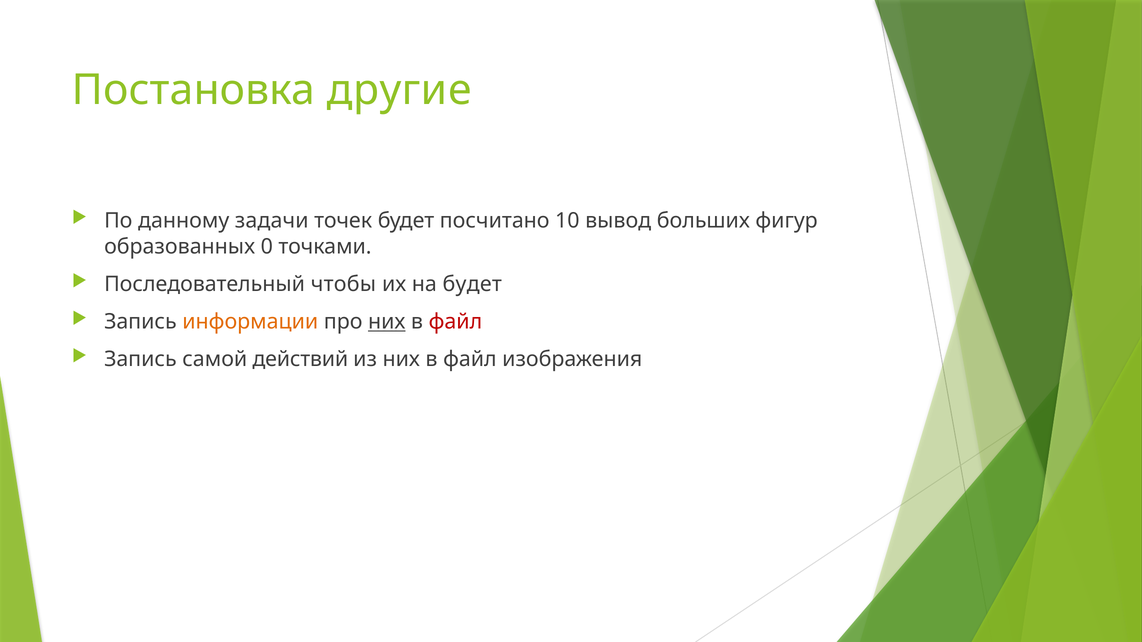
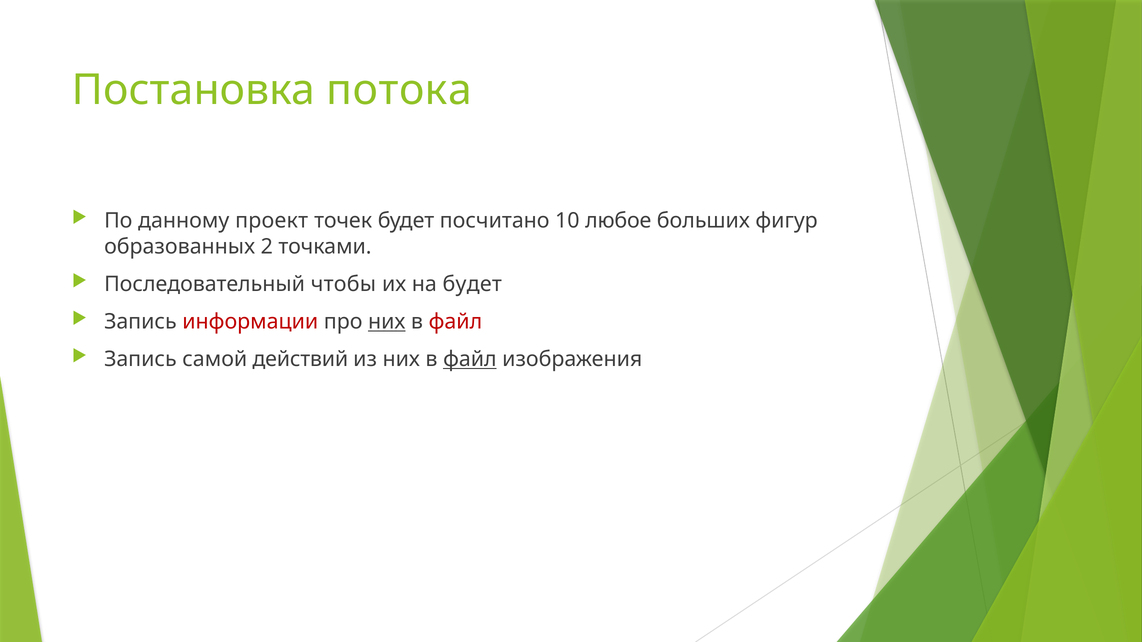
другие: другие -> потока (399, 90)
задачи: задачи -> проект (272, 221)
вывод: вывод -> любое (618, 221)
0: 0 -> 2 (267, 247)
информации colour: orange -> red (250, 322)
файл underline: none -> present (470, 360)
